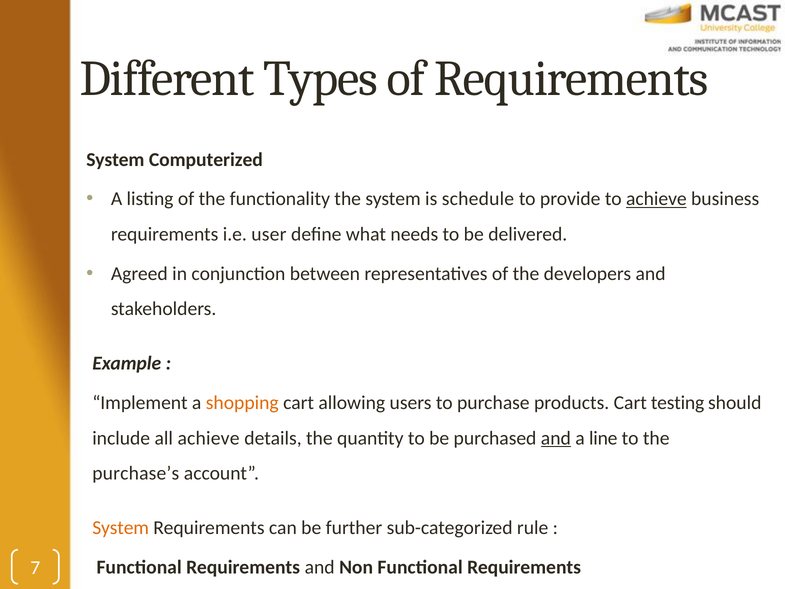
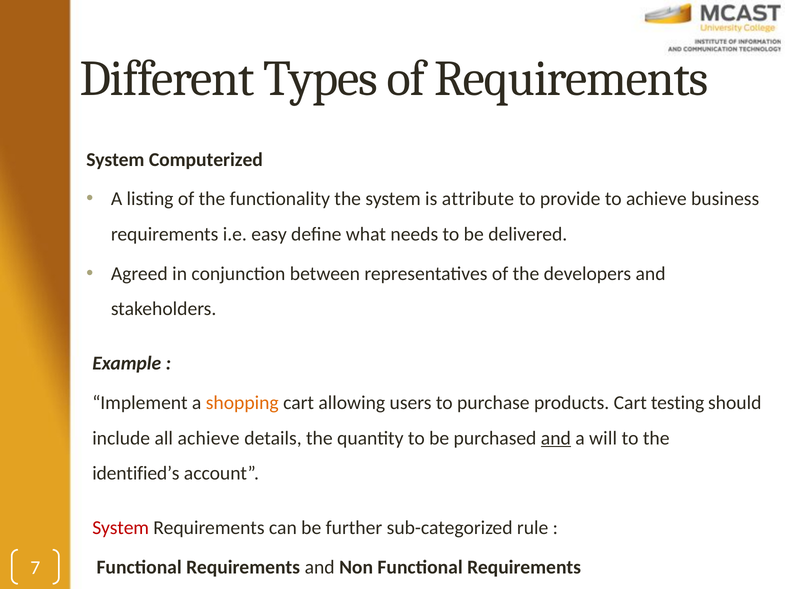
schedule: schedule -> attribute (478, 199)
achieve underline: present -> none (656, 199)
user: user -> easy (269, 234)
line: line -> will (603, 438)
purchase’s: purchase’s -> identified’s (136, 473)
System colour: orange -> red (121, 528)
